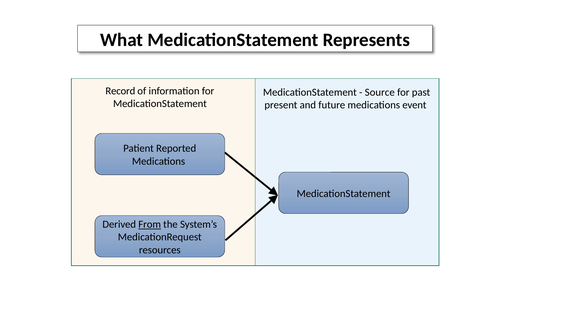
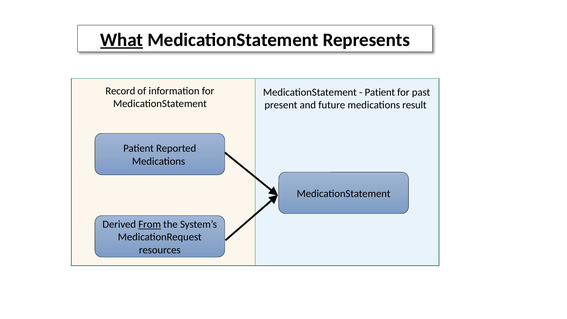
What underline: none -> present (122, 40)
Source: Source -> Patient (380, 92)
event: event -> result (414, 105)
